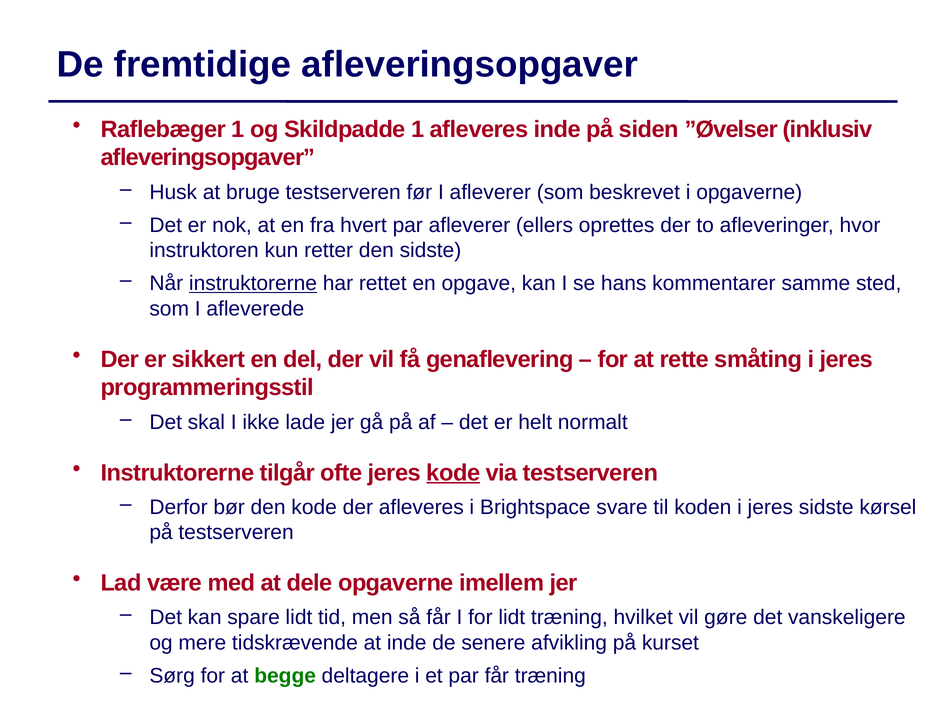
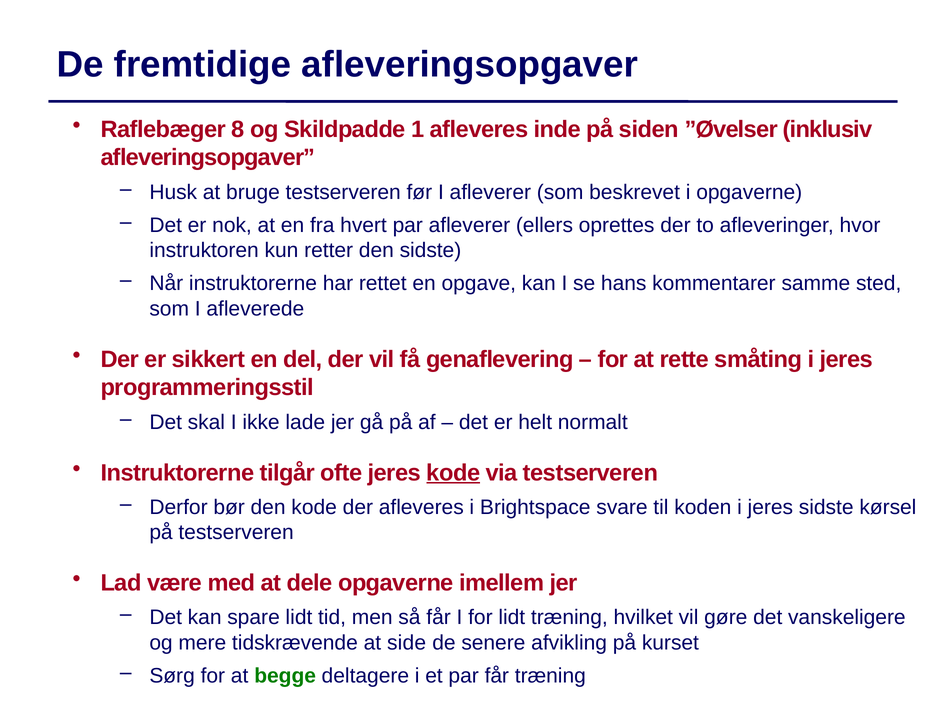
Raflebæger 1: 1 -> 8 (238, 129)
instruktorerne underline: present -> none (253, 284)
at inde: inde -> side (407, 643)
